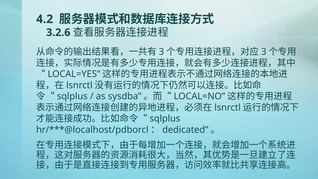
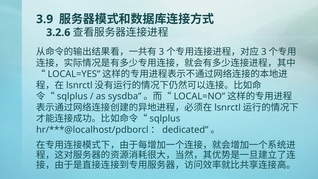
4.2: 4.2 -> 3.9 (45, 19)
